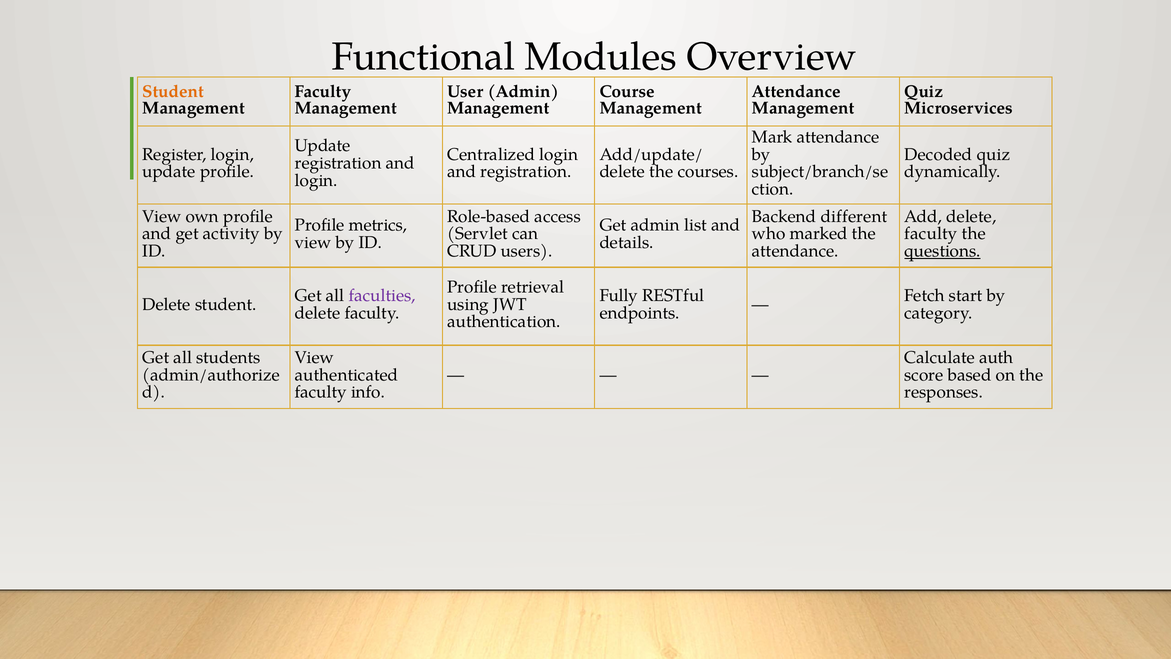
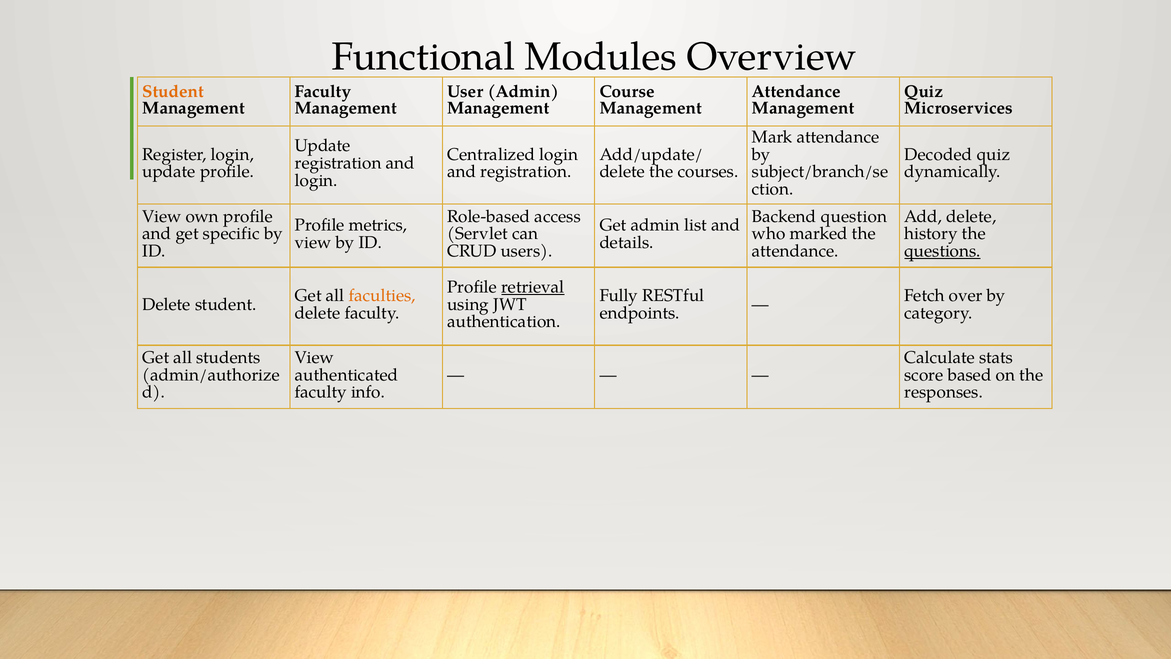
different: different -> question (854, 216)
activity: activity -> specific (231, 234)
faculty: faculty -> history (931, 234)
retrieval underline: none -> present (533, 287)
faculties colour: purple -> orange (382, 296)
start: start -> over (966, 296)
auth: auth -> stats (996, 358)
